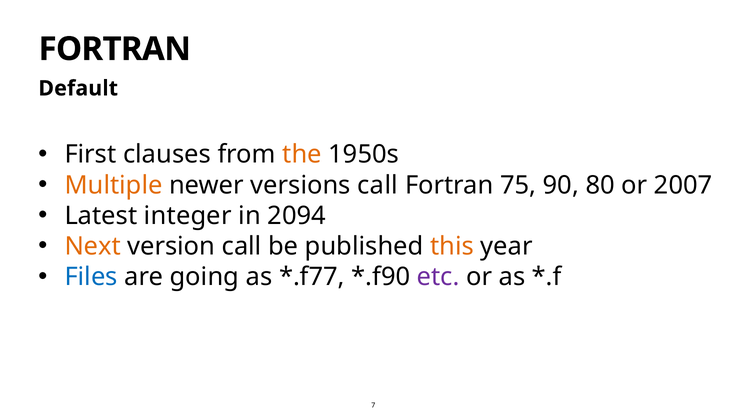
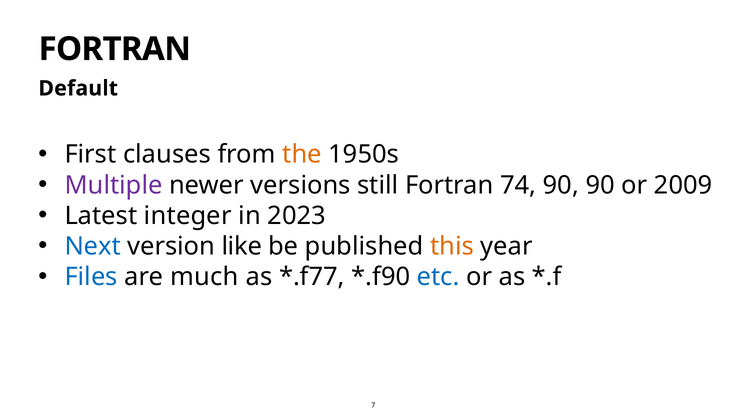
Multiple colour: orange -> purple (114, 185)
versions call: call -> still (378, 185)
75: 75 -> 74 (518, 185)
90 80: 80 -> 90 (600, 185)
2007: 2007 -> 2009 (683, 185)
2094: 2094 -> 2023 (297, 216)
Next colour: orange -> blue (93, 246)
version call: call -> like (242, 246)
going: going -> much (204, 277)
etc colour: purple -> blue (438, 277)
